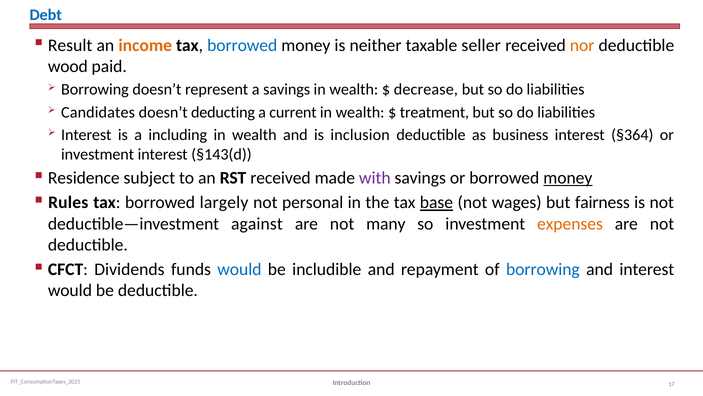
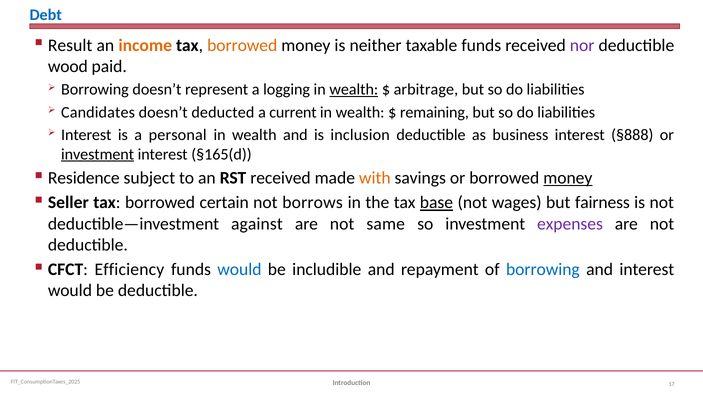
borrowed colour: blue -> orange (242, 45)
taxable seller: seller -> funds (481, 45)
nor colour: orange -> purple (582, 45)
a savings: savings -> logging (287, 90)
wealth underline: none -> present (354, 90)
decrease: decrease -> arbitrage (426, 90)
deducting: deducting -> deducted (223, 112)
treatment: treatment -> remaining (434, 112)
including: including -> personal (178, 135)
§364: §364 -> §888 (632, 135)
investment underline: none -> present (98, 154)
§143(d: §143(d -> §165(d (221, 154)
with colour: purple -> orange (375, 178)
Rules: Rules -> Seller (68, 202)
largely: largely -> certain (224, 202)
personal: personal -> borrows (313, 202)
many: many -> same (386, 223)
expenses colour: orange -> purple (570, 223)
Dividends: Dividends -> Efficiency (129, 269)
